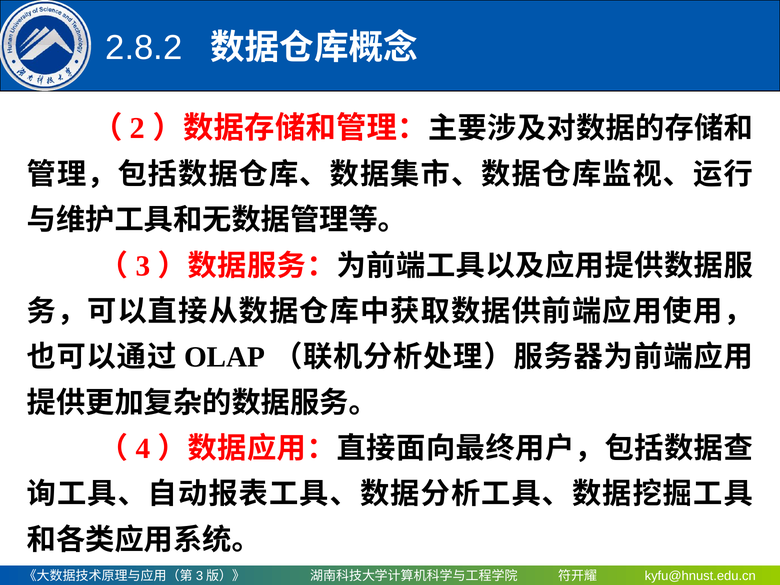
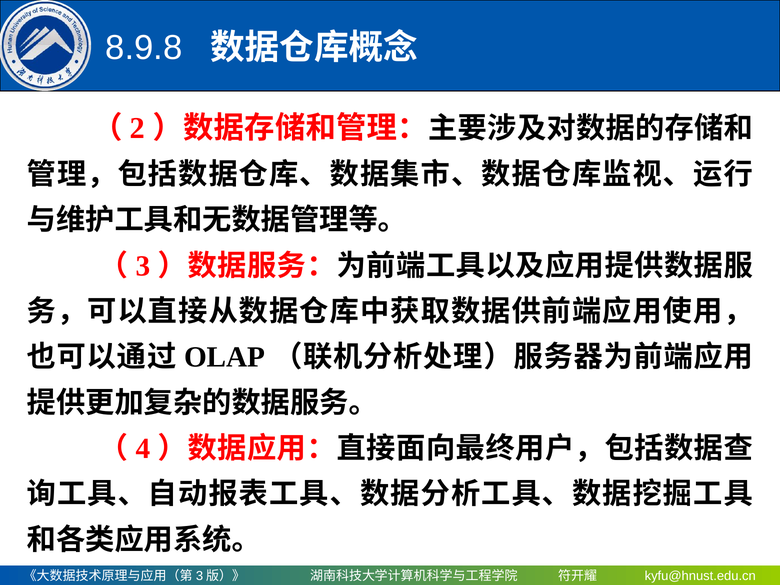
2.8.2: 2.8.2 -> 8.9.8 (144, 48)
